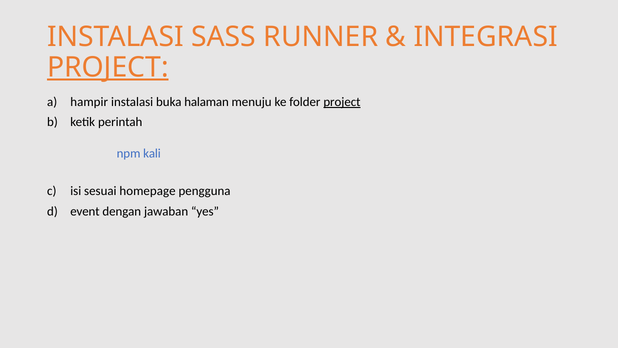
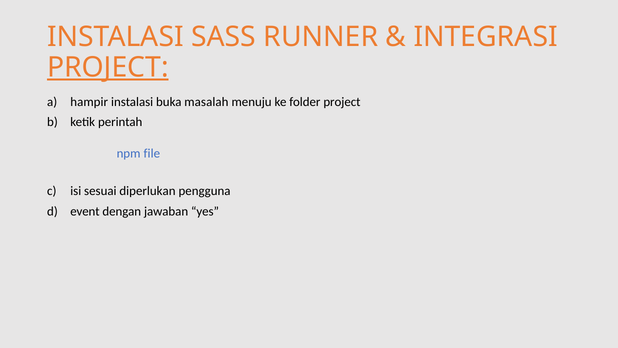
halaman: halaman -> masalah (206, 102)
project underline: present -> none (342, 102)
kali: kali -> file (152, 154)
homepage: homepage -> diperlukan (148, 191)
